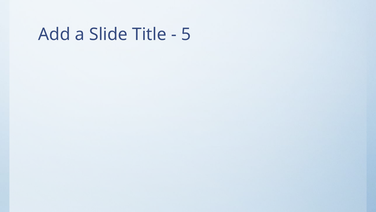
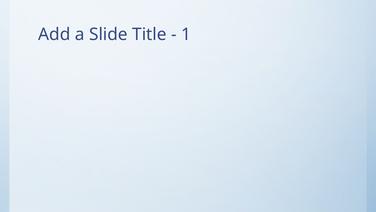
5: 5 -> 1 (186, 34)
